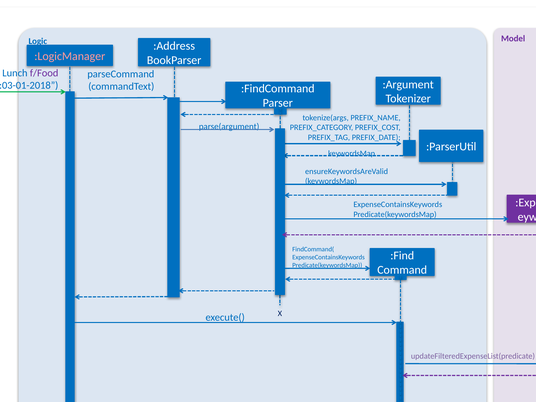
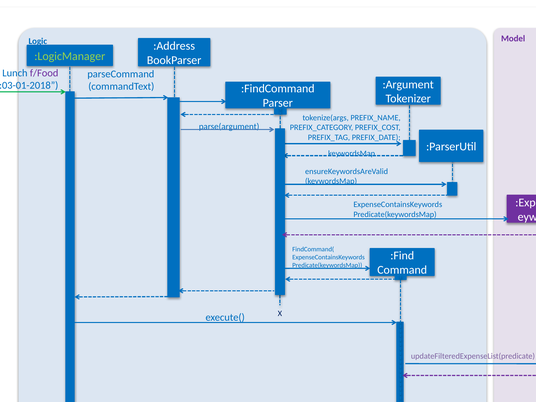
:LogicManager colour: pink -> light green (70, 56)
